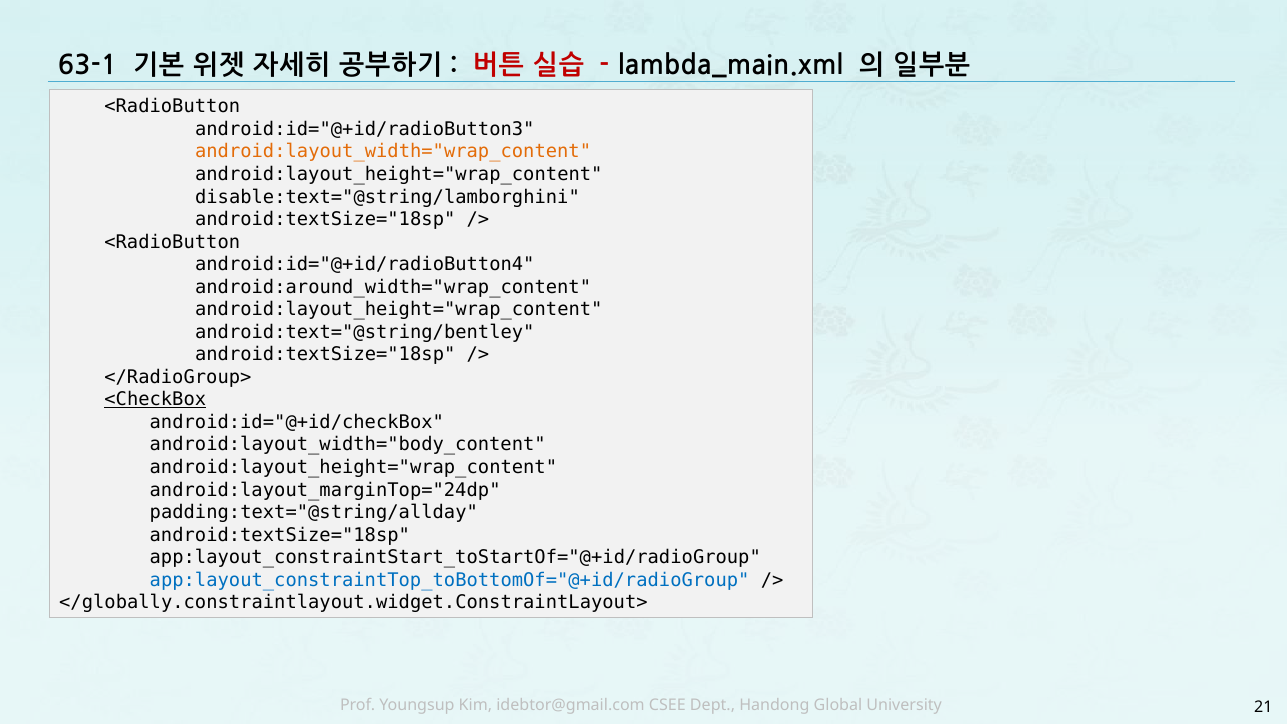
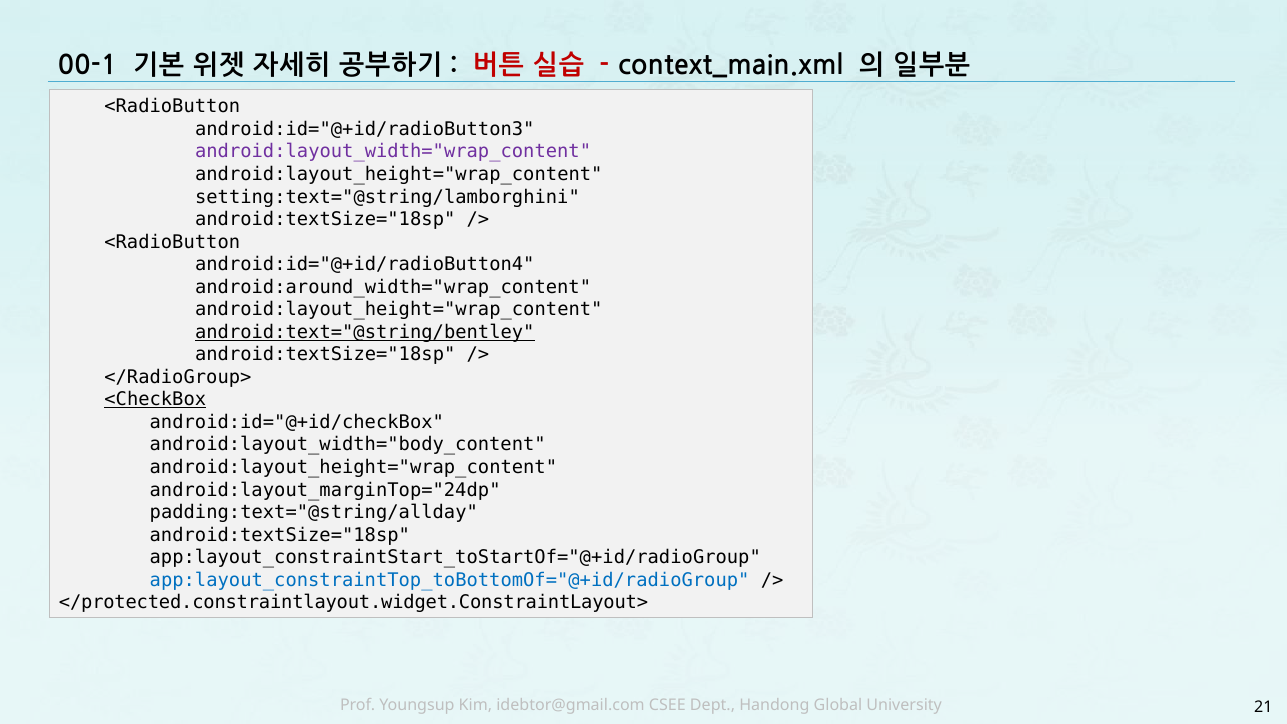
63-1: 63-1 -> 00-1 (87, 66)
lambda_main.xml: lambda_main.xml -> context_main.xml (731, 66)
android:layout_width="wrap_content colour: orange -> purple (393, 152)
disable:text="@string/lamborghini: disable:text="@string/lamborghini -> setting:text="@string/lamborghini (387, 197)
android:text="@string/bentley underline: none -> present (365, 332)
</globally.constraintlayout.widget.ConstraintLayout>: </globally.constraintlayout.widget.ConstraintLayout> -> </protected.constraintlayout.widget.ConstraintLayout> (354, 602)
